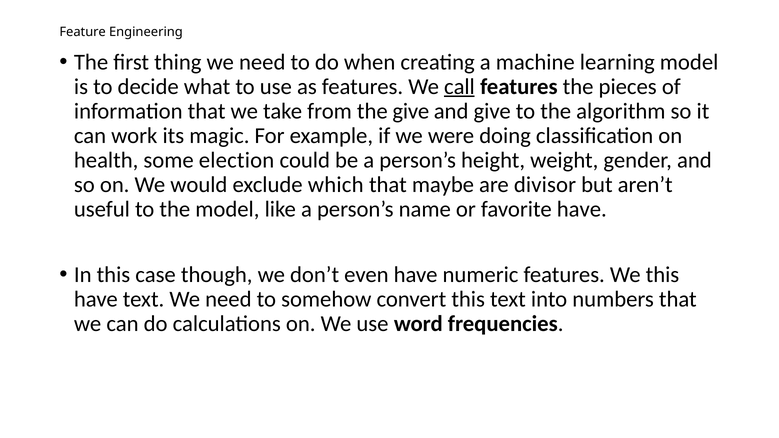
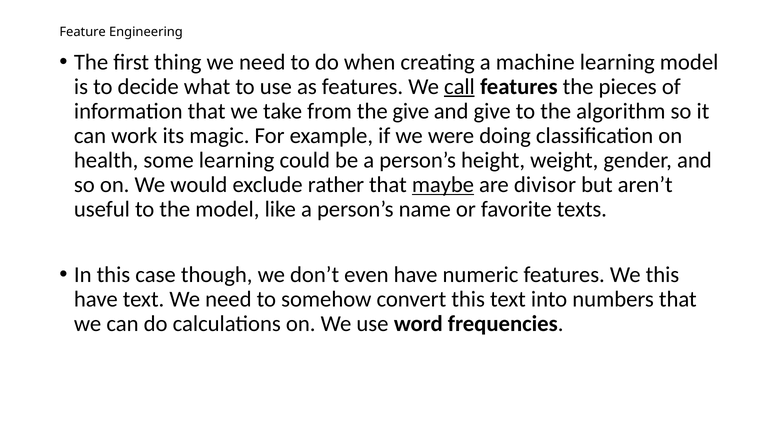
some election: election -> learning (237, 160)
which: which -> rather (336, 185)
maybe underline: none -> present (443, 185)
favorite have: have -> texts (582, 209)
